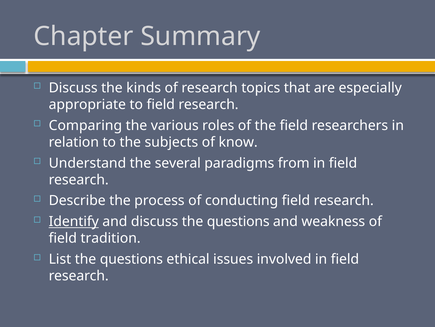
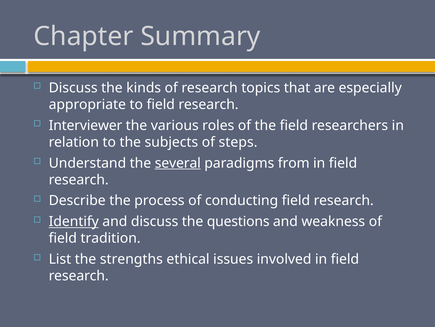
Comparing: Comparing -> Interviewer (85, 125)
know: know -> steps (238, 142)
several underline: none -> present (178, 163)
List the questions: questions -> strengths (131, 259)
